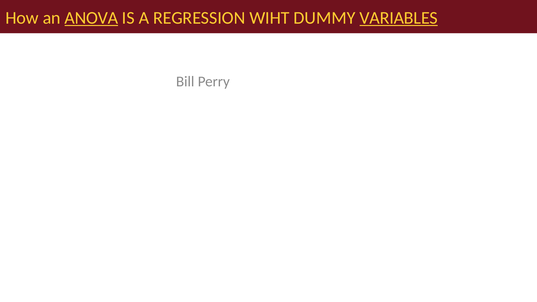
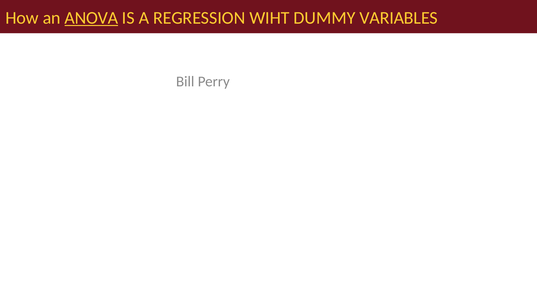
VARIABLES underline: present -> none (399, 18)
